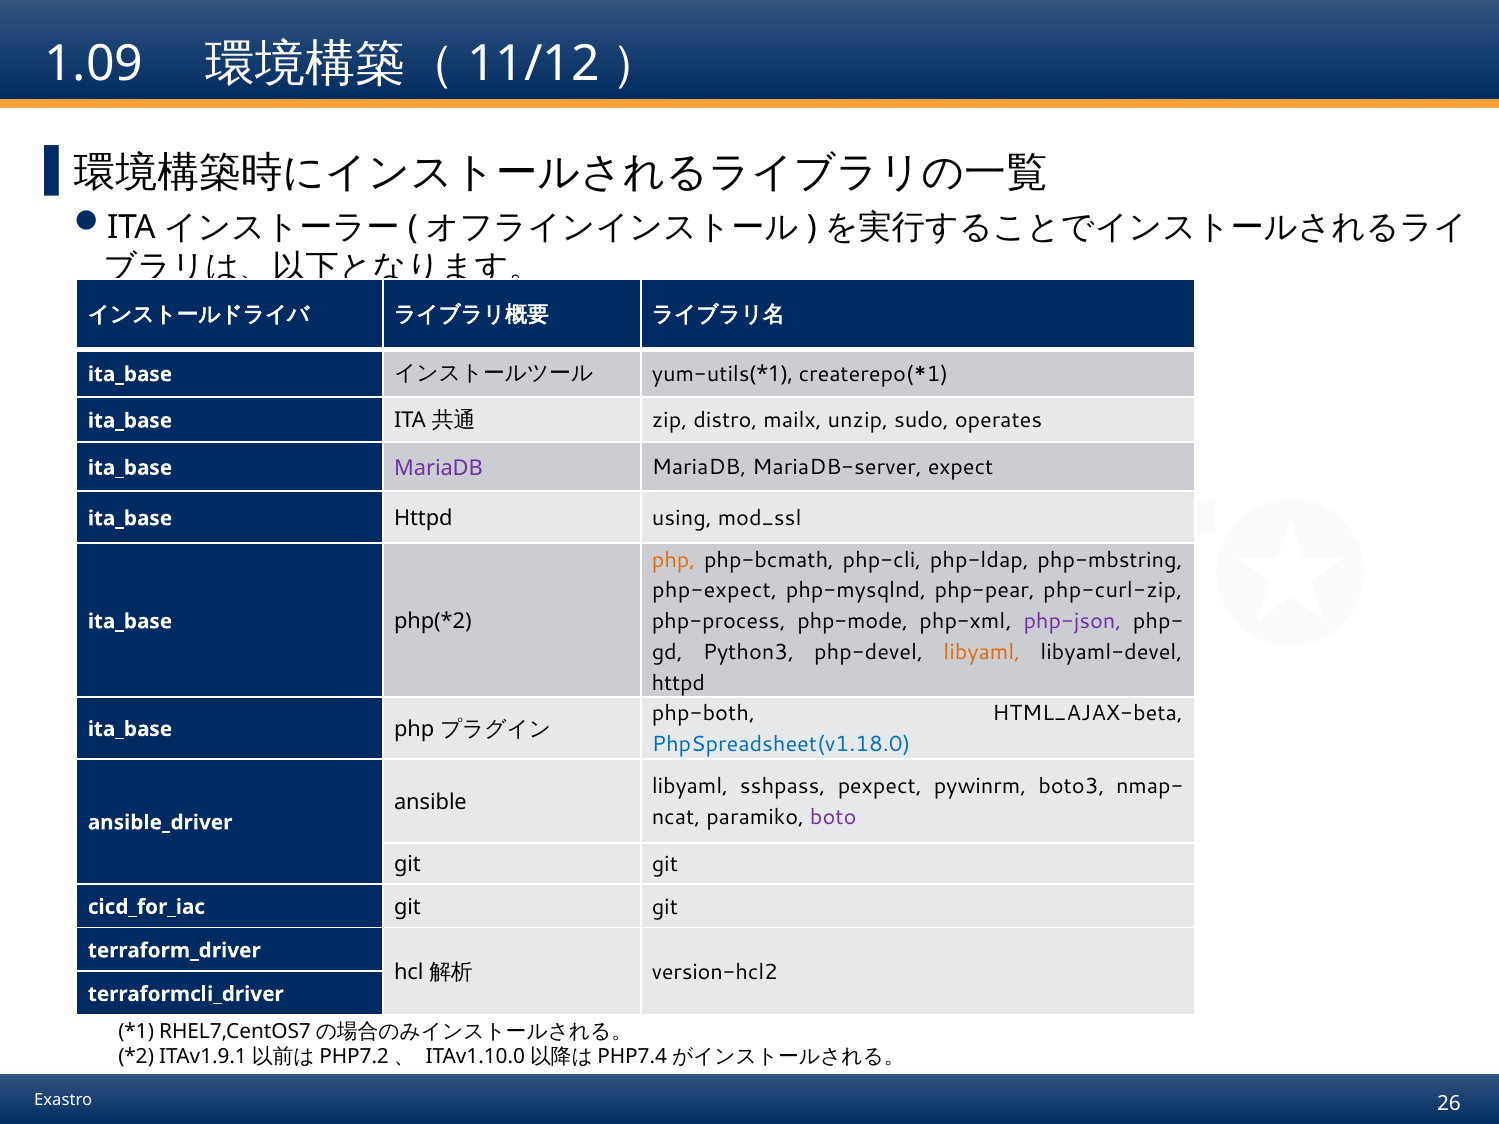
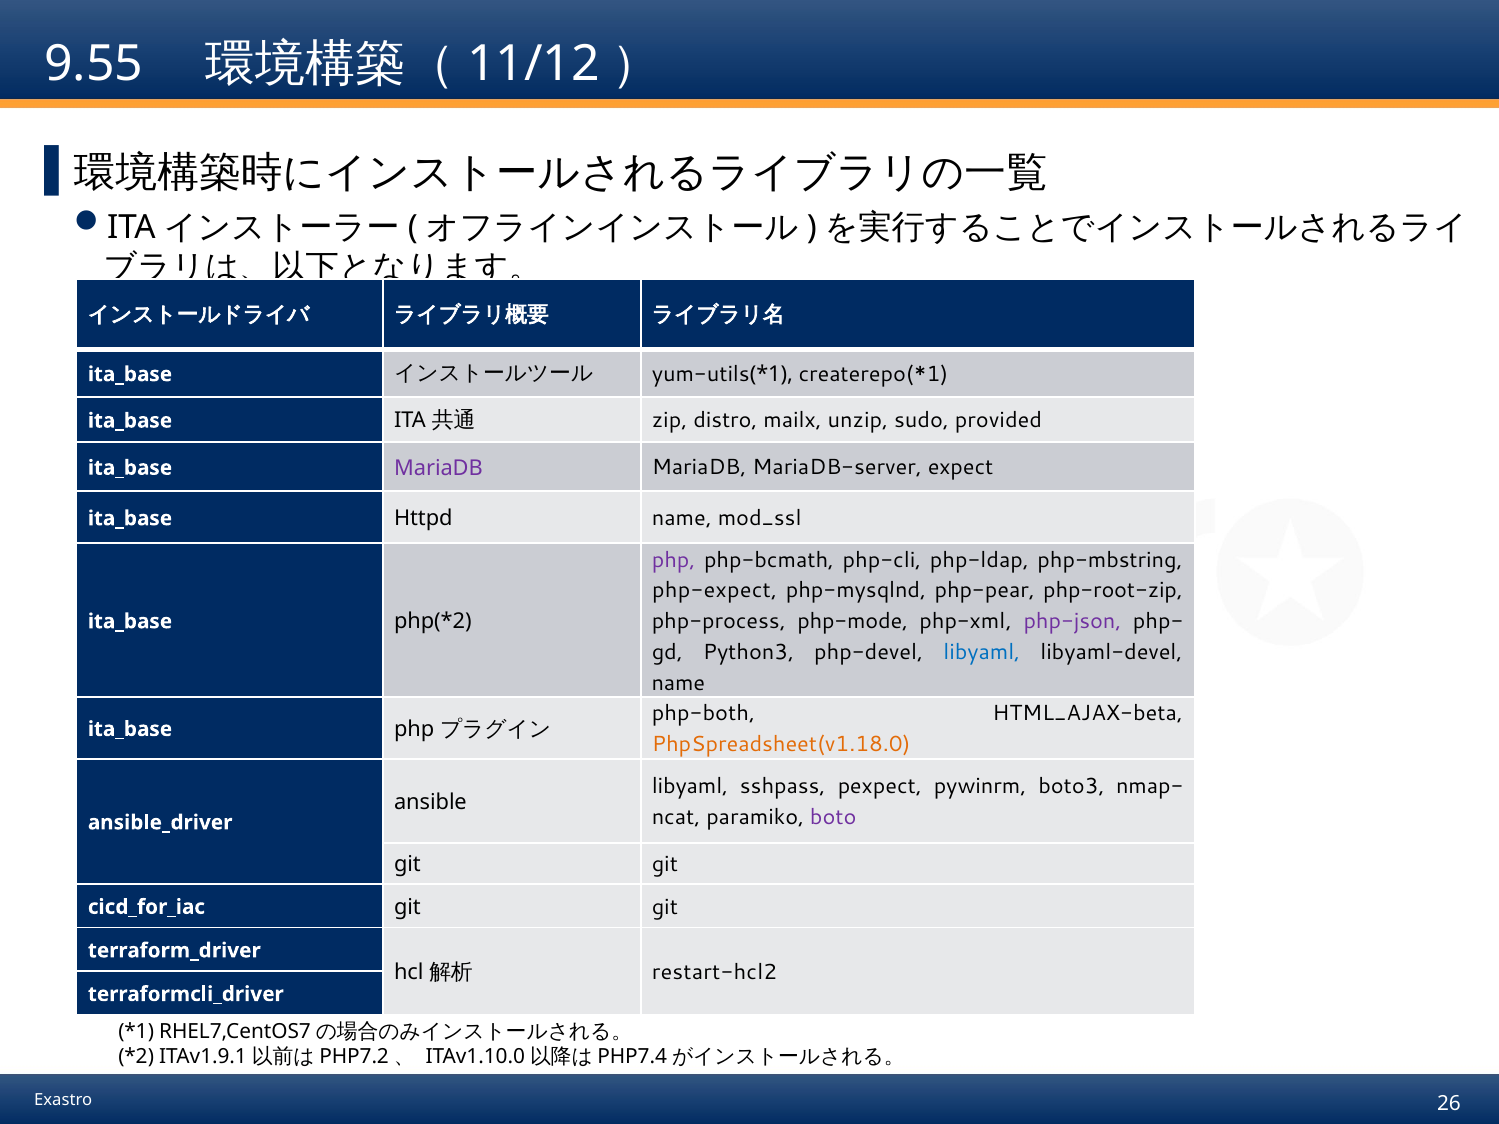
1.09: 1.09 -> 9.55 (94, 64)
operates: operates -> provided (998, 421)
Httpd using: using -> name (682, 518)
php colour: orange -> purple (674, 560)
php-curl-zip: php-curl-zip -> php-root-zip (1113, 591)
libyaml colour: orange -> blue (982, 652)
httpd: httpd -> name (678, 683)
PhpSpreadsheet(v1.18.0 colour: blue -> orange (781, 745)
version-hcl2: version-hcl2 -> restart-hcl2 (715, 972)
